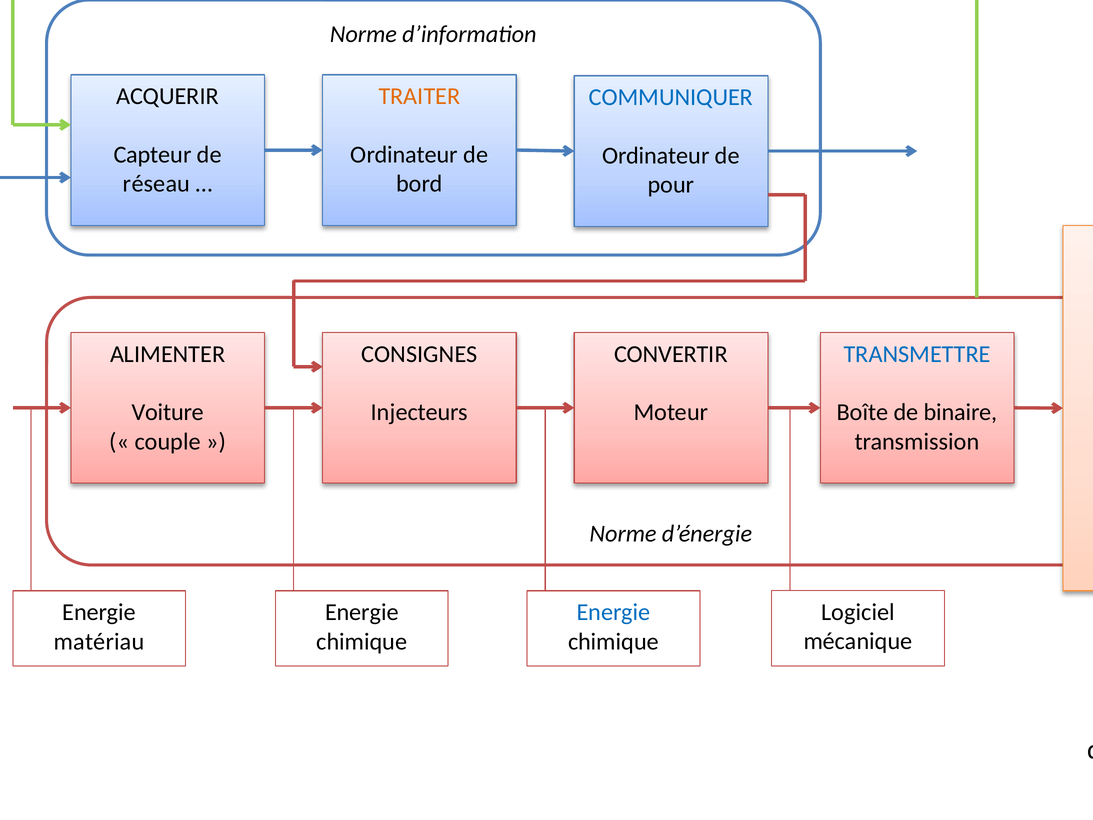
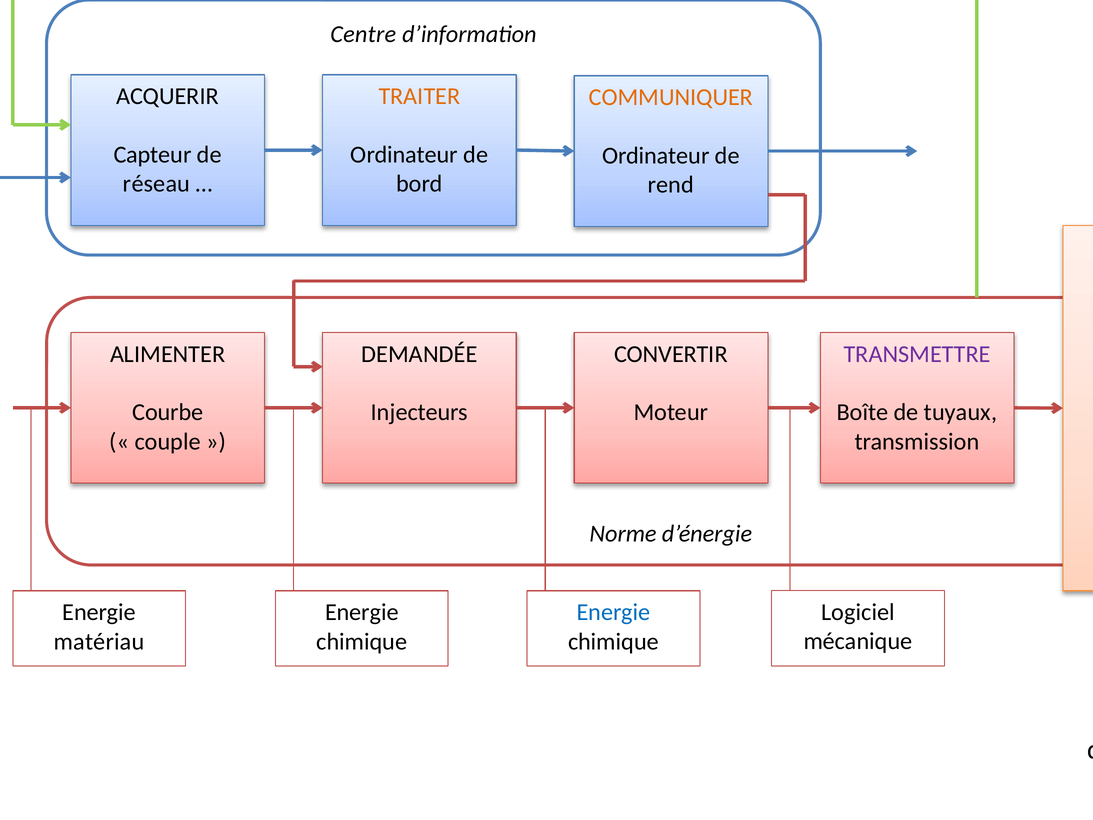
Norme: Norme -> Centre (363, 34)
COMMUNIQUER colour: blue -> orange (671, 97)
pour: pour -> rend (671, 185)
CONSIGNES: CONSIGNES -> DEMANDÉE (419, 354)
TRANSMETTRE colour: blue -> purple (917, 354)
Voiture: Voiture -> Courbe (168, 412)
binaire: binaire -> tuyaux (960, 412)
